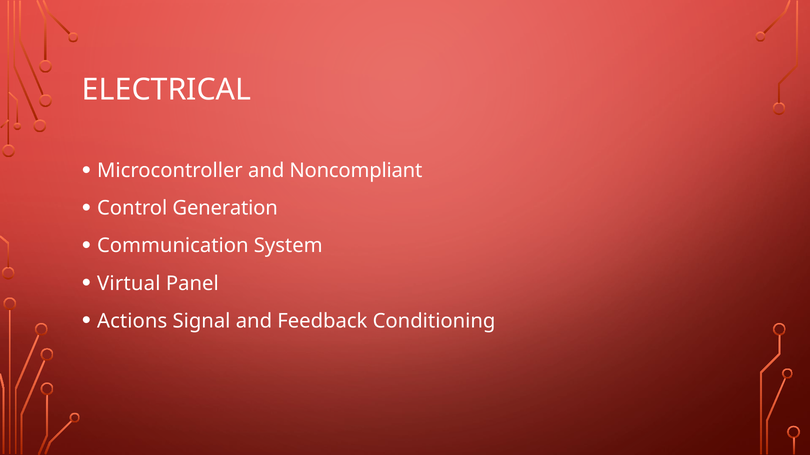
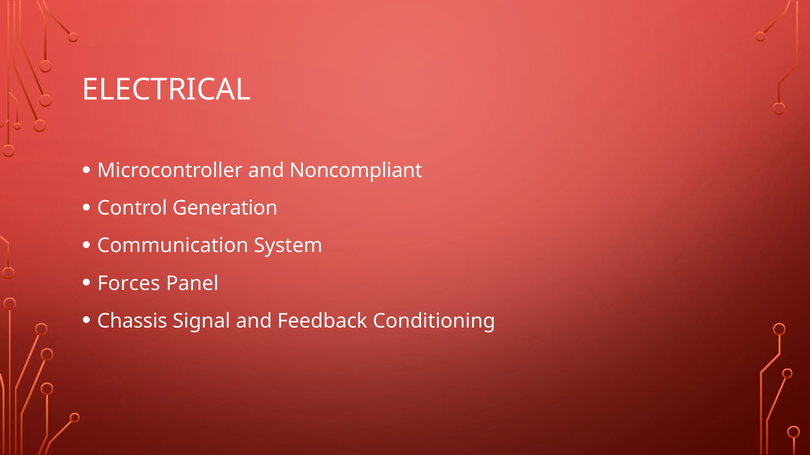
Virtual: Virtual -> Forces (129, 284)
Actions: Actions -> Chassis (132, 321)
